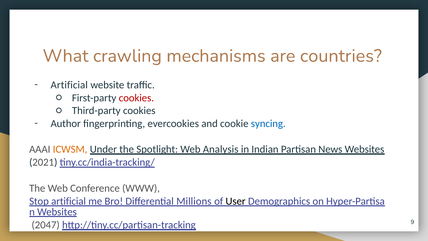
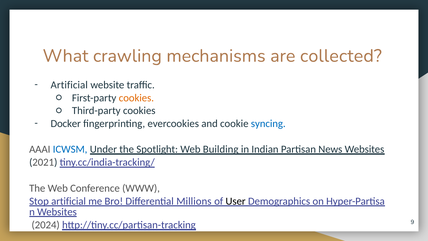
countries: countries -> collected (341, 56)
cookies colour: red -> orange (136, 98)
Author: Author -> Docker (66, 124)
ICWSM colour: orange -> blue (70, 149)
Analysis: Analysis -> Building (221, 149)
2047: 2047 -> 2024 (46, 225)
